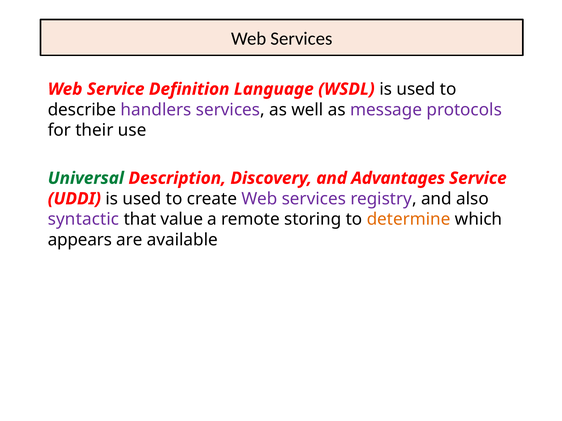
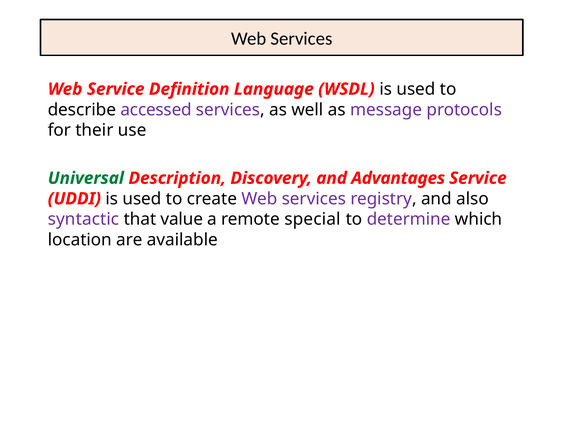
handlers: handlers -> accessed (156, 110)
storing: storing -> special (313, 220)
determine colour: orange -> purple (409, 220)
appears: appears -> location (80, 240)
